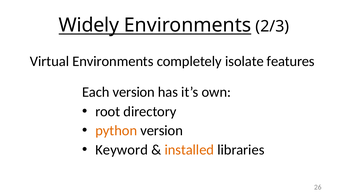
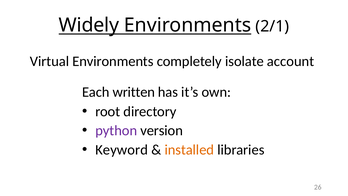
2/3: 2/3 -> 2/1 (272, 26)
features: features -> account (291, 61)
Each version: version -> written (134, 92)
python colour: orange -> purple (116, 131)
